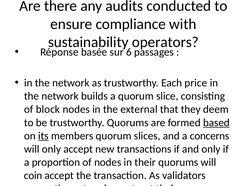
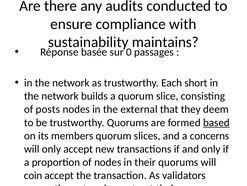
sustainability operators: operators -> maintains (165, 42)
6: 6 -> 0 (129, 52)
price: price -> short (196, 83)
of block: block -> posts (48, 109)
its underline: present -> none (43, 135)
